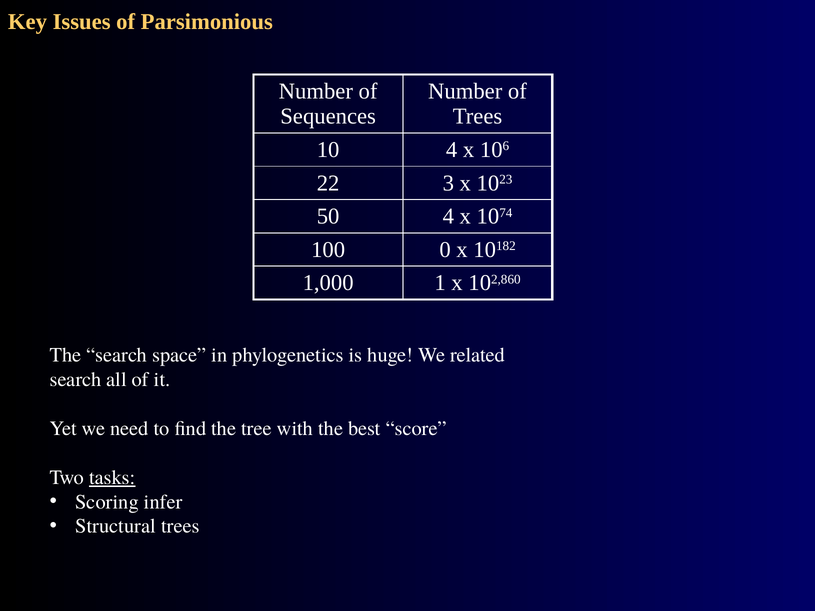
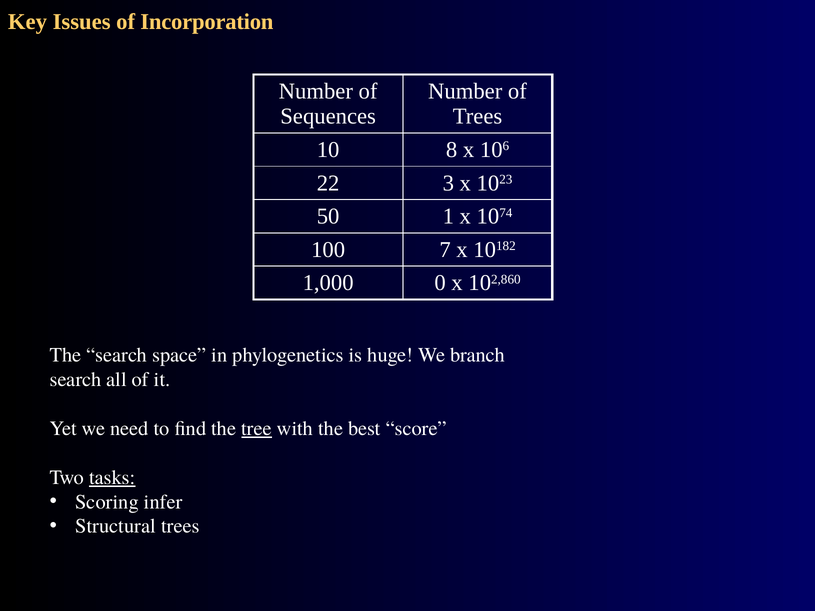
Parsimonious: Parsimonious -> Incorporation (207, 22)
10 4: 4 -> 8 (452, 150)
50 4: 4 -> 1 (448, 216)
0: 0 -> 7 (445, 250)
1: 1 -> 0 (440, 283)
related: related -> branch (478, 355)
tree underline: none -> present (257, 429)
